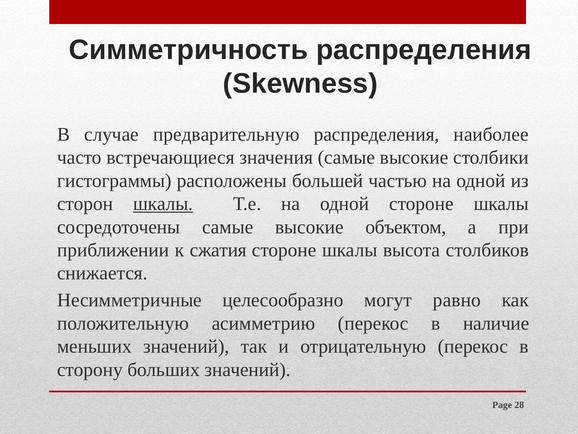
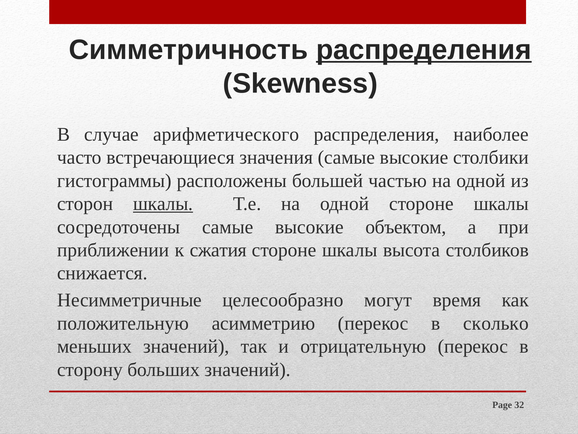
распределения underline: none -> present (424, 50)
предварительную: предварительную -> арифметического (226, 134)
равно: равно -> время (457, 300)
наличие: наличие -> сколько (496, 323)
28: 28 -> 32 (519, 405)
